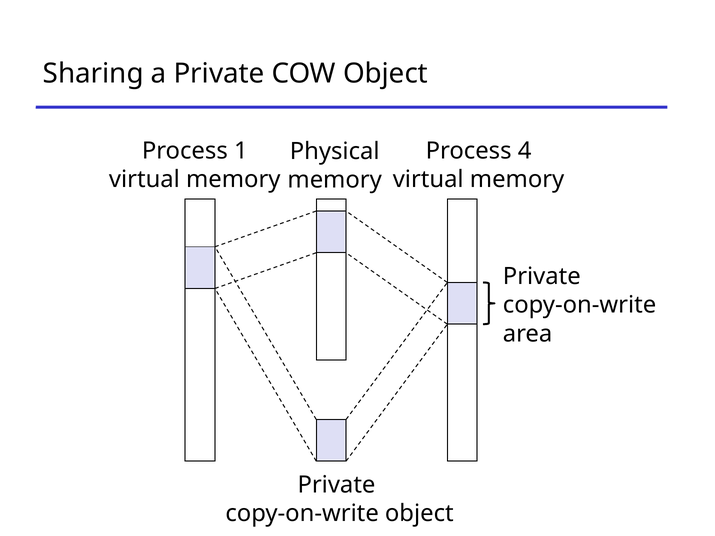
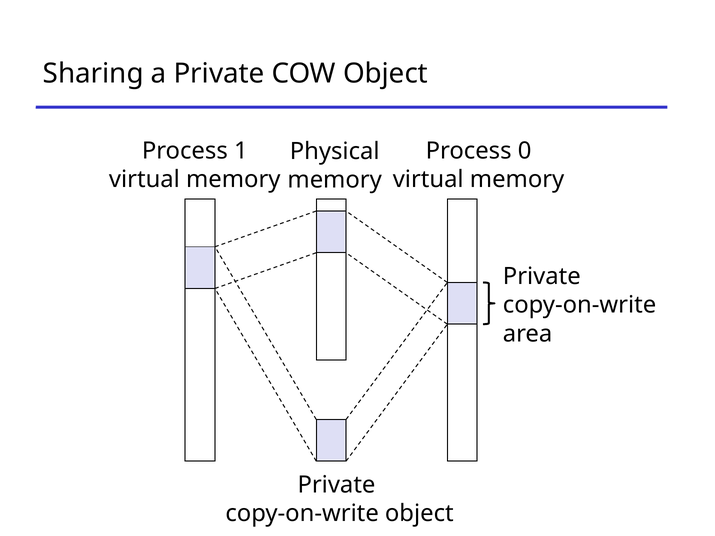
4: 4 -> 0 (525, 151)
